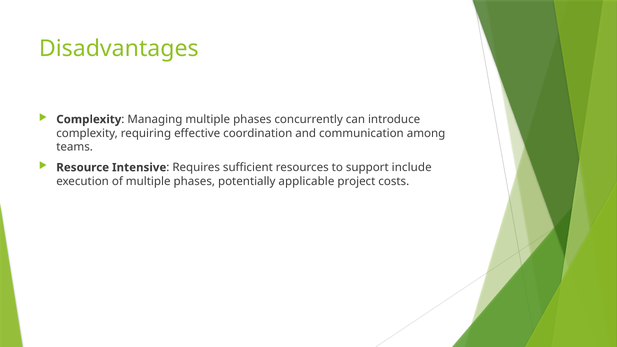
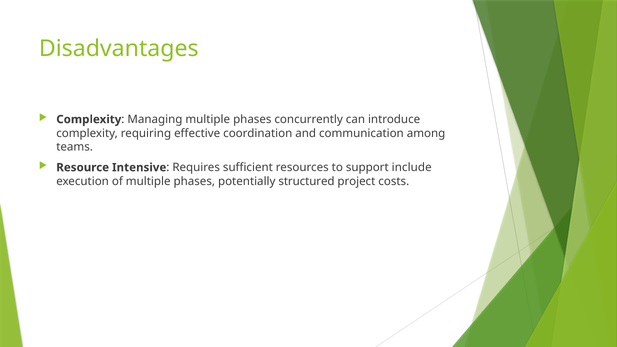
applicable: applicable -> structured (307, 181)
